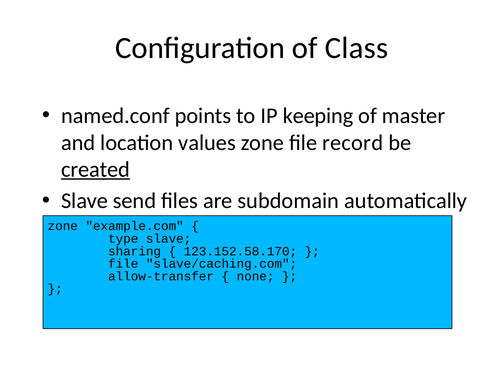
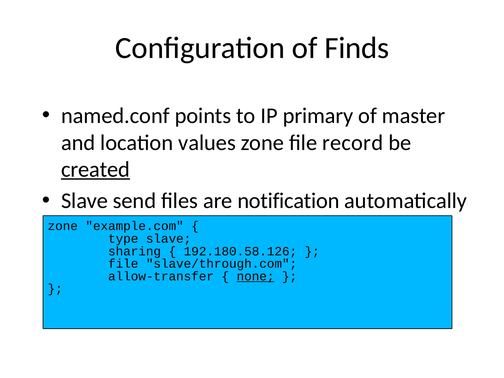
Class: Class -> Finds (357, 48)
keeping: keeping -> primary (318, 116)
subdomain: subdomain -> notification (288, 201)
123.152.58.170: 123.152.58.170 -> 192.180.58.126 (240, 251)
slave/caching.com: slave/caching.com -> slave/through.com (222, 264)
none underline: none -> present (256, 276)
